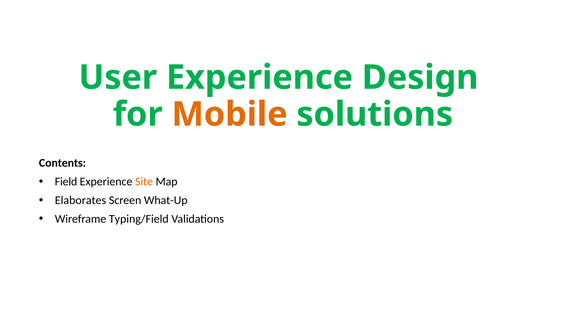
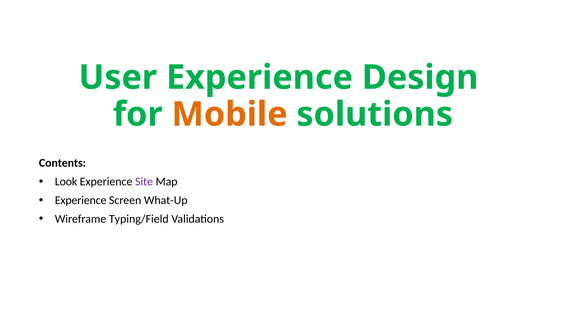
Field: Field -> Look (66, 182)
Site colour: orange -> purple (144, 182)
Elaborates: Elaborates -> Experience (81, 200)
